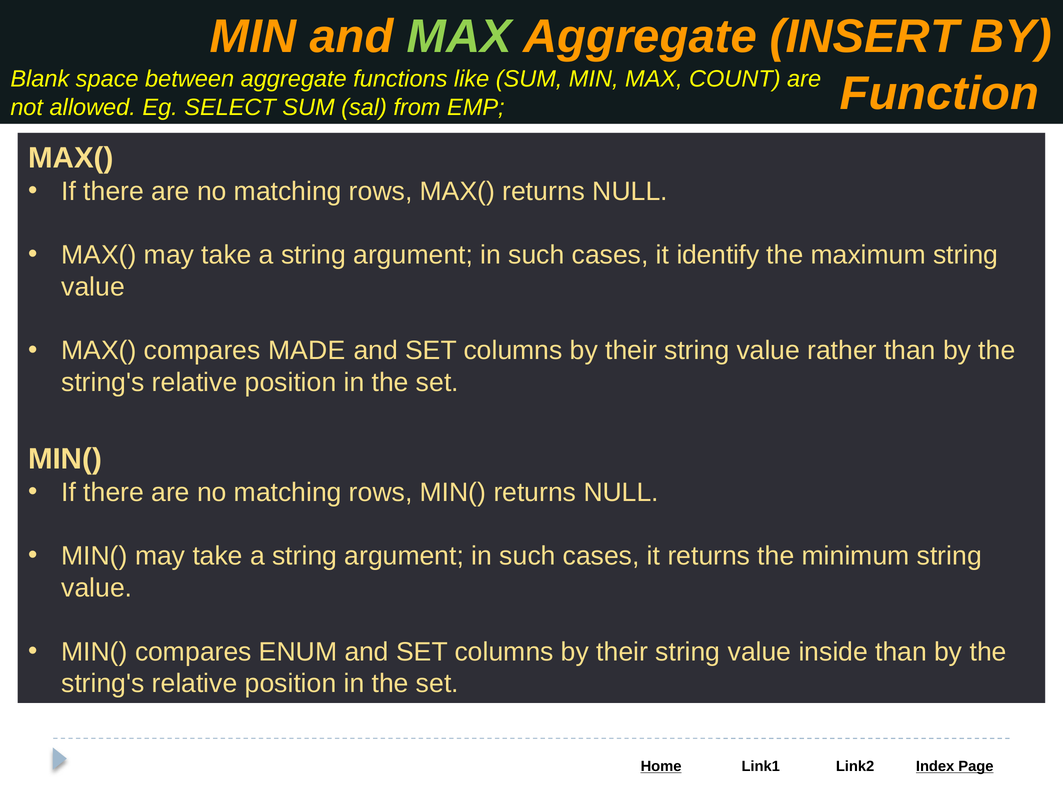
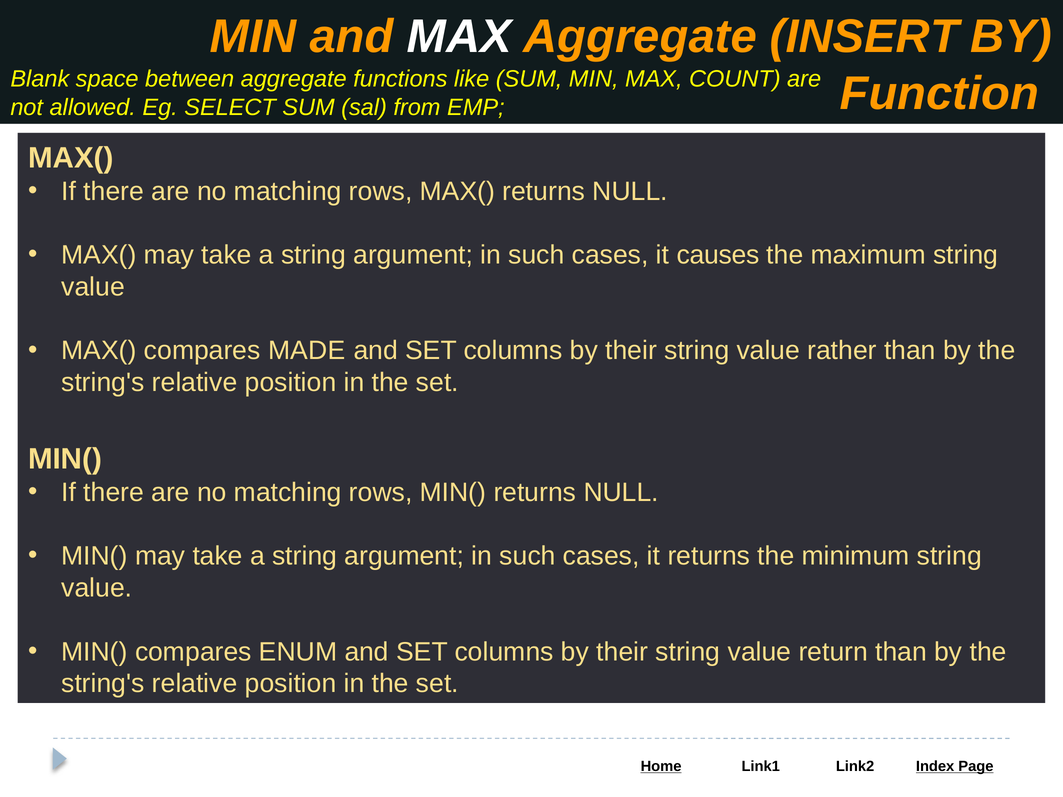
MAX colour: light green -> white (459, 37)
identify: identify -> causes (718, 255)
inside: inside -> return (833, 652)
